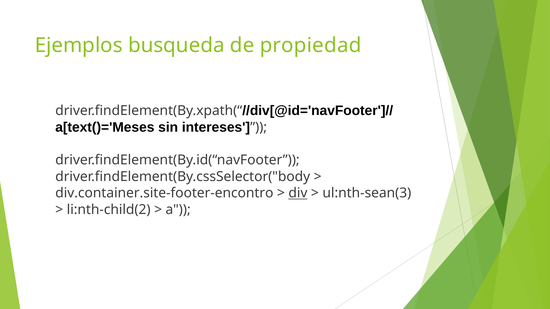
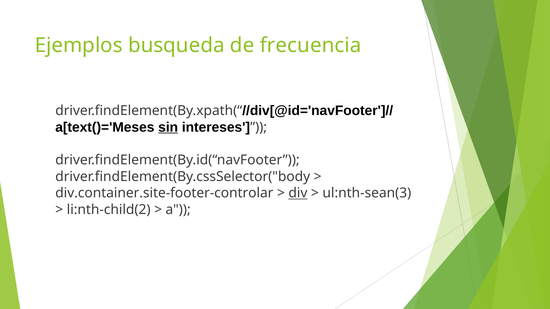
propiedad: propiedad -> frecuencia (311, 45)
sin underline: none -> present (168, 127)
div.container.site-footer-encontro: div.container.site-footer-encontro -> div.container.site-footer-controlar (164, 193)
